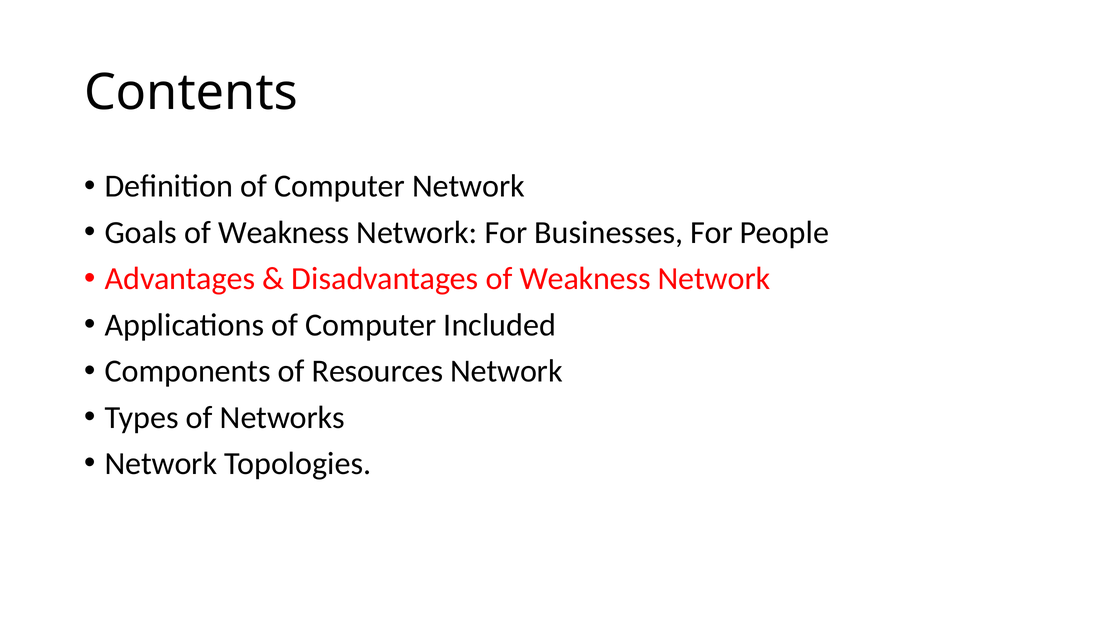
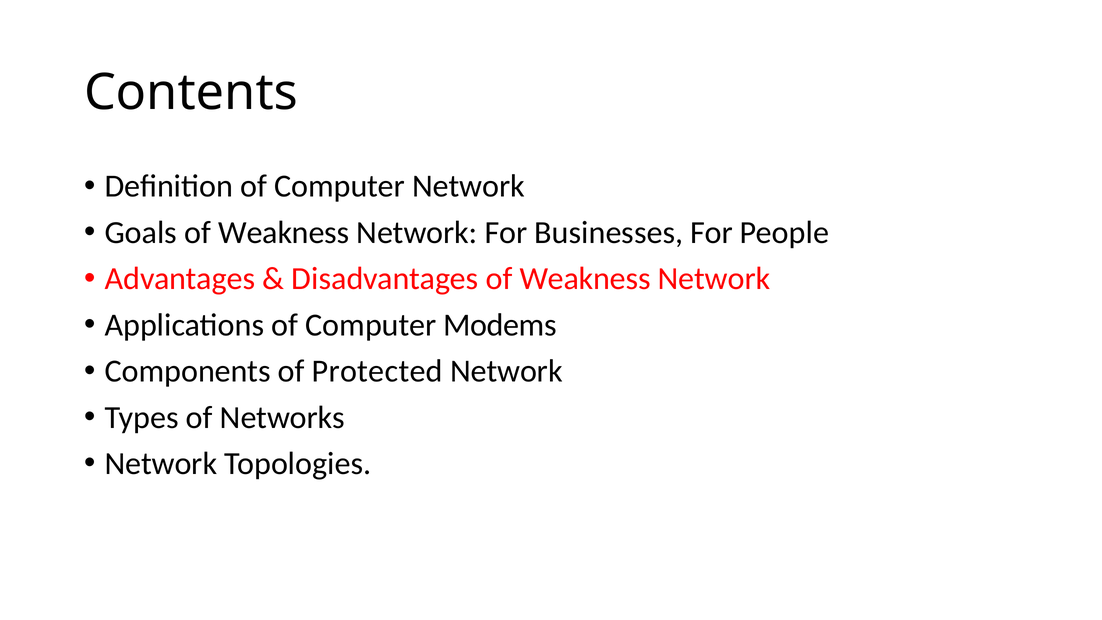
Included: Included -> Modems (500, 325)
Resources: Resources -> Protected (377, 371)
